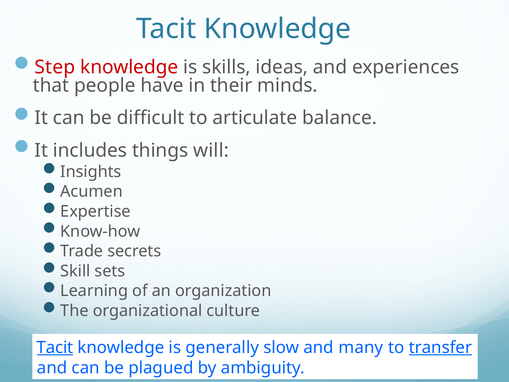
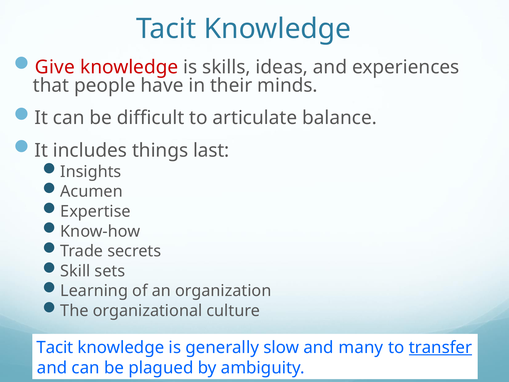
Step: Step -> Give (55, 67)
will: will -> last (211, 150)
Tacit underline: present -> none (55, 347)
